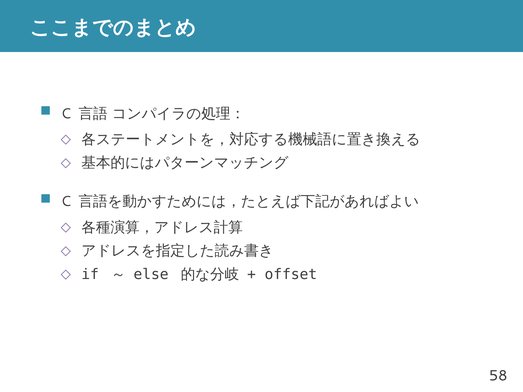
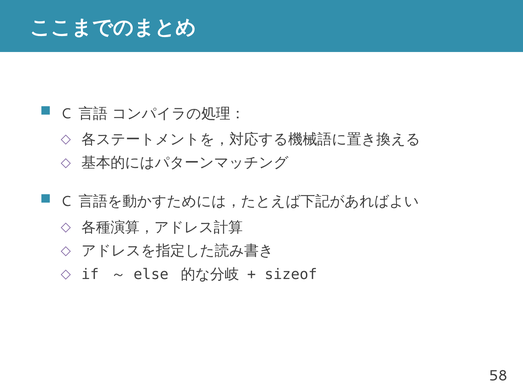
offset: offset -> sizeof (291, 274)
